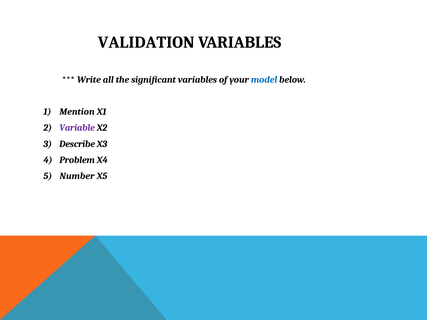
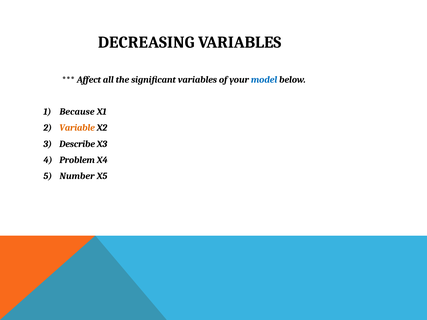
VALIDATION: VALIDATION -> DECREASING (146, 42)
Write: Write -> Affect (89, 80)
Mention: Mention -> Because (77, 112)
Variable colour: purple -> orange (77, 128)
